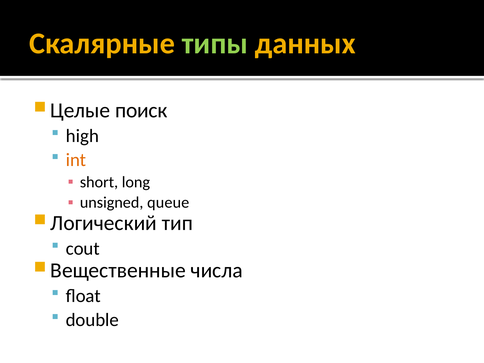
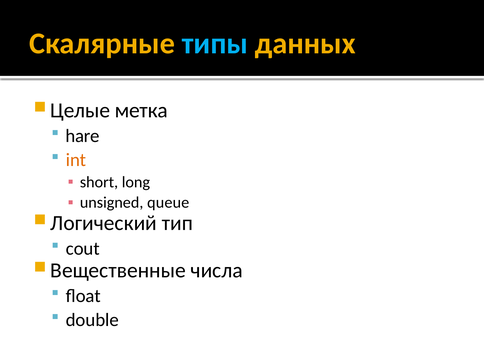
типы colour: light green -> light blue (215, 43)
поиск: поиск -> метка (141, 110)
high: high -> hare (83, 136)
